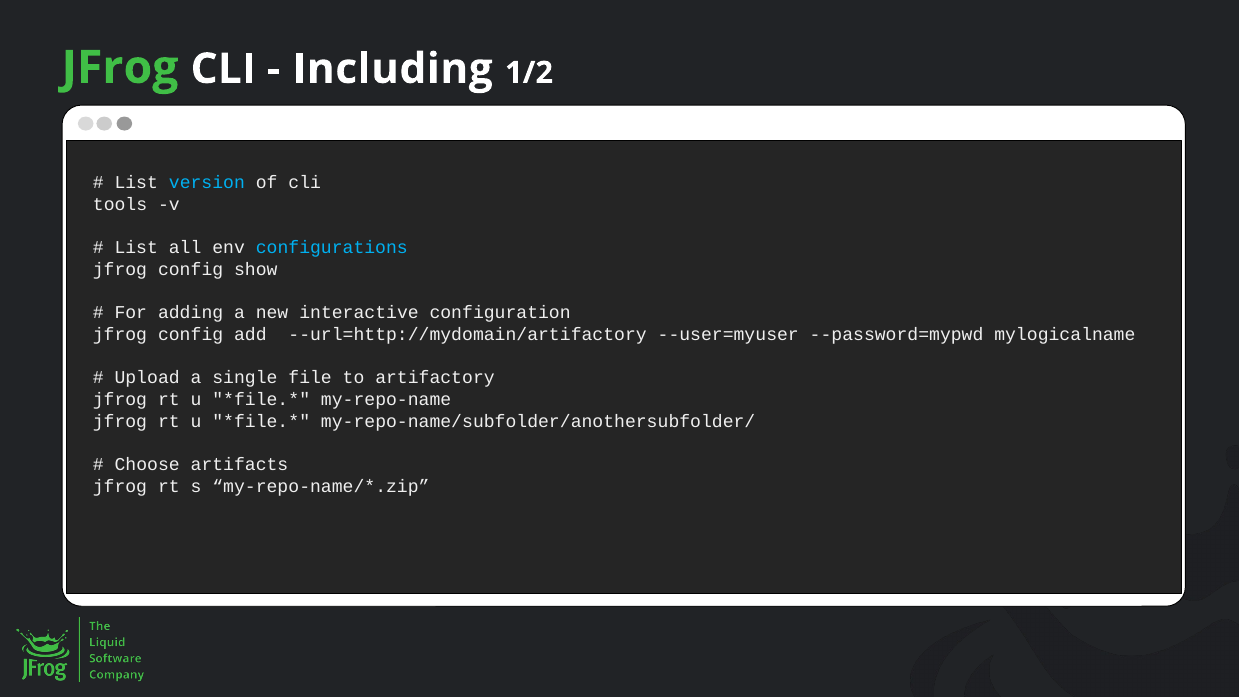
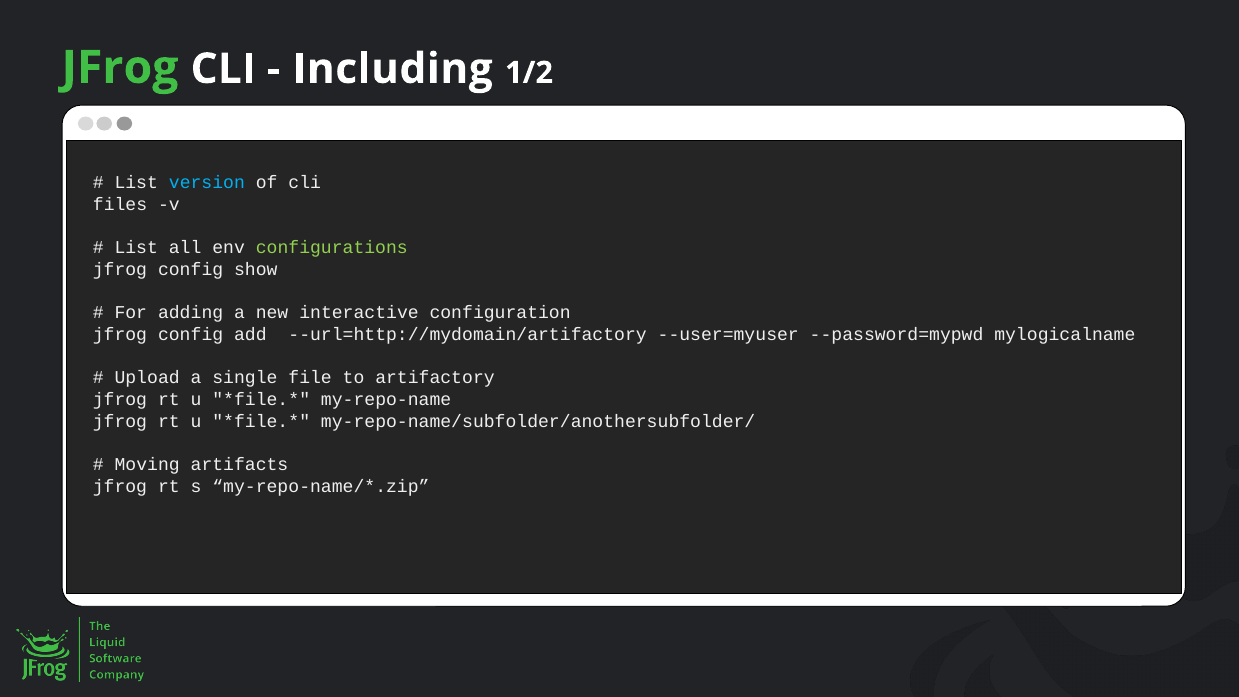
tools: tools -> files (120, 204)
configurations colour: light blue -> light green (332, 248)
Choose: Choose -> Moving (147, 464)
